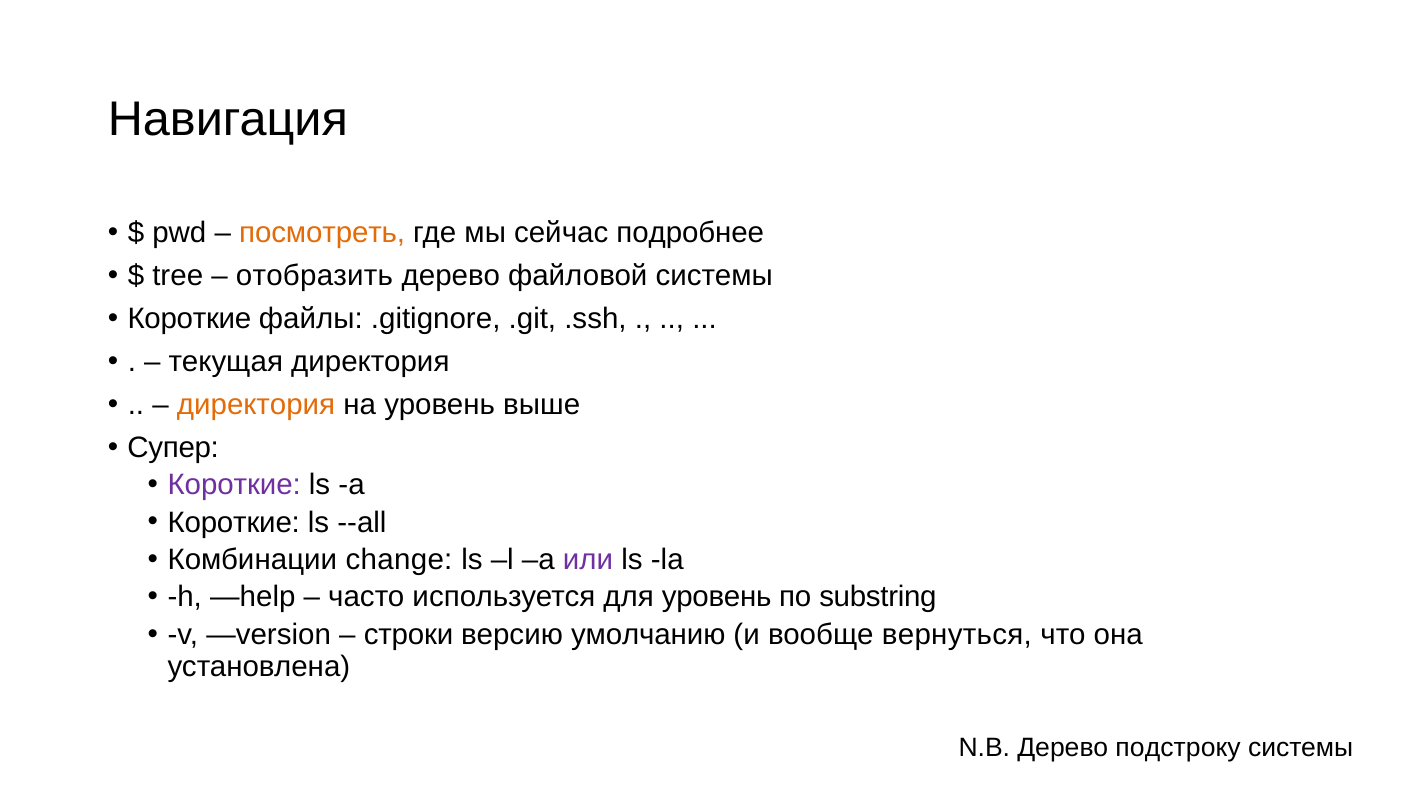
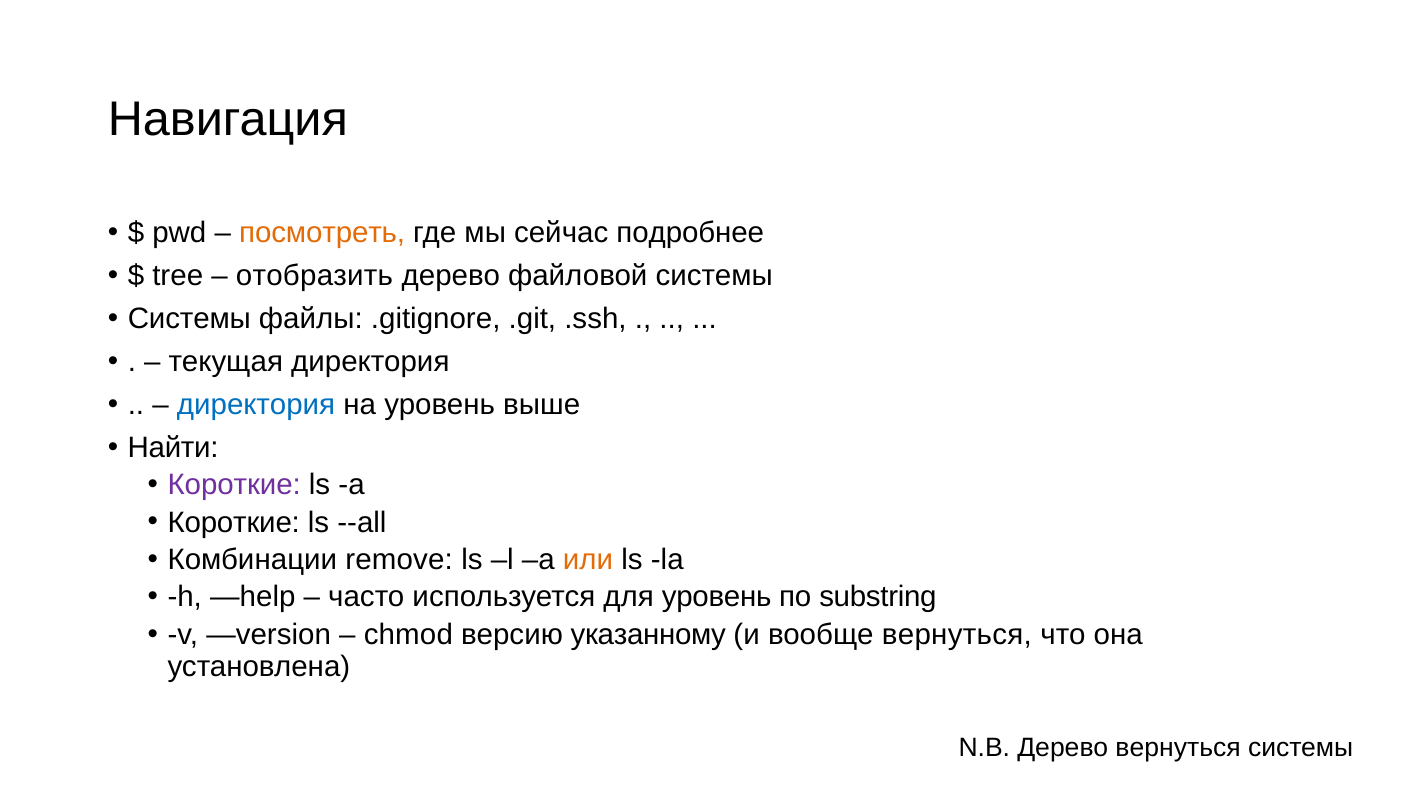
Короткие: Короткие -> Системы (189, 319)
директория colour: orange -> blue (256, 405)
Супер: Супер -> Найти (173, 448)
change: change -> remove (399, 560)
или colour: purple -> orange (588, 560)
строки: строки -> chmod (408, 634)
умолчанию: умолчанию -> указанному (648, 634)
Дерево подстроку: подстроку -> вернуться (1178, 747)
